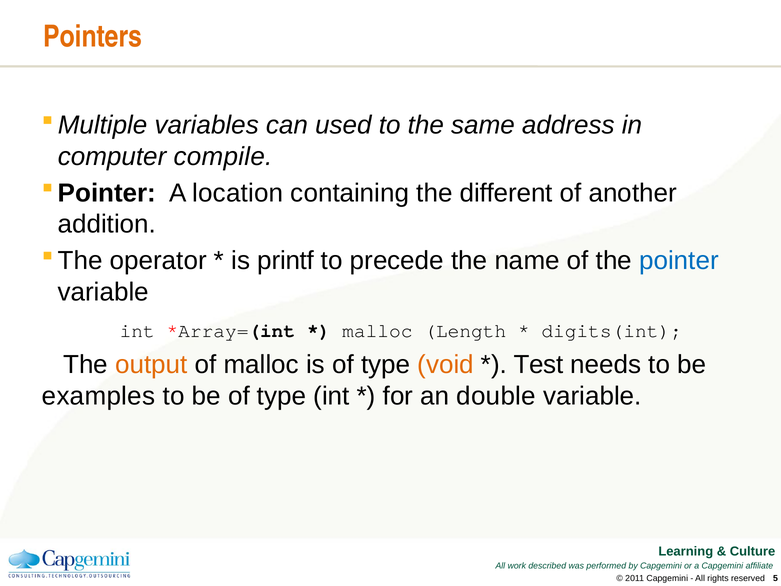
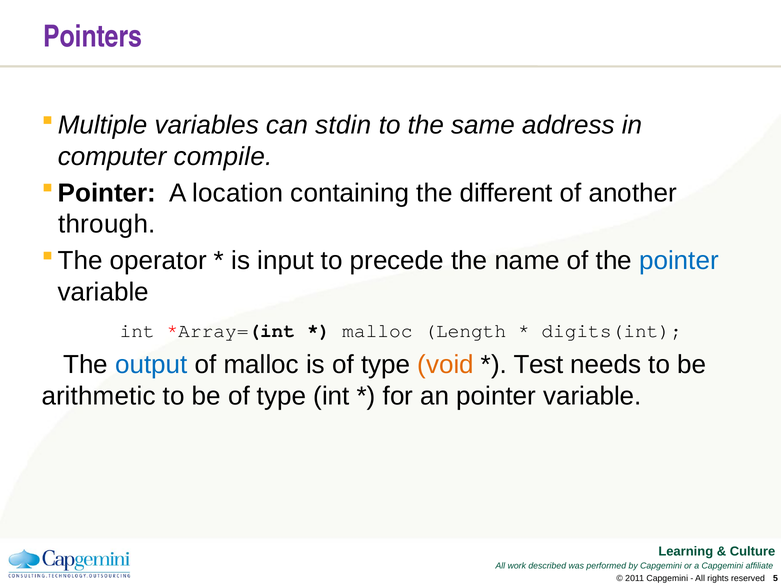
Pointers colour: orange -> purple (93, 36)
used: used -> stdin (343, 125)
addition: addition -> through (107, 224)
printf: printf -> input (286, 261)
output colour: orange -> blue (151, 365)
examples: examples -> arithmetic (99, 396)
an double: double -> pointer (496, 396)
